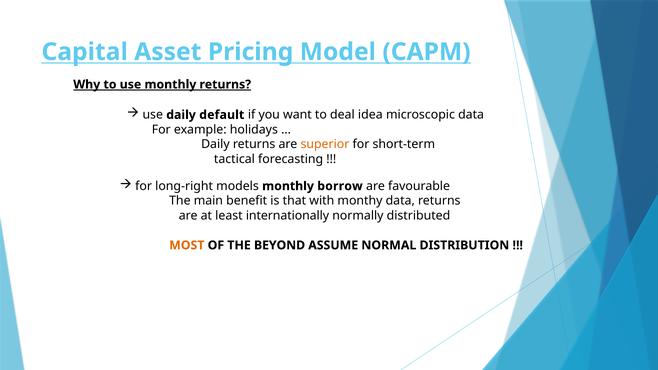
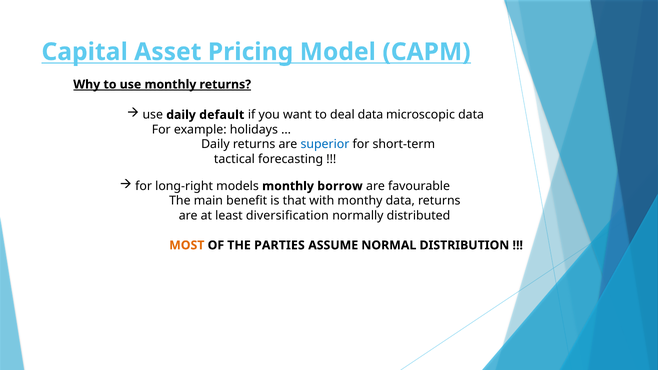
deal idea: idea -> data (370, 115)
superior colour: orange -> blue (325, 144)
internationally: internationally -> diversification (287, 216)
BEYOND: BEYOND -> PARTIES (279, 245)
